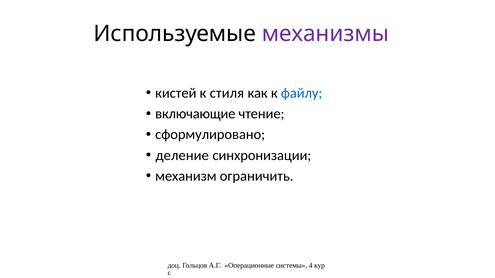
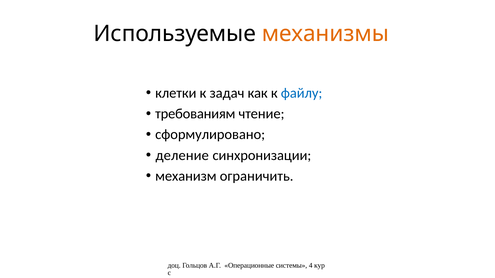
механизмы colour: purple -> orange (325, 34)
кистей: кистей -> клетки (176, 93)
стиля: стиля -> задач (227, 93)
включающие: включающие -> требованиям (195, 114)
